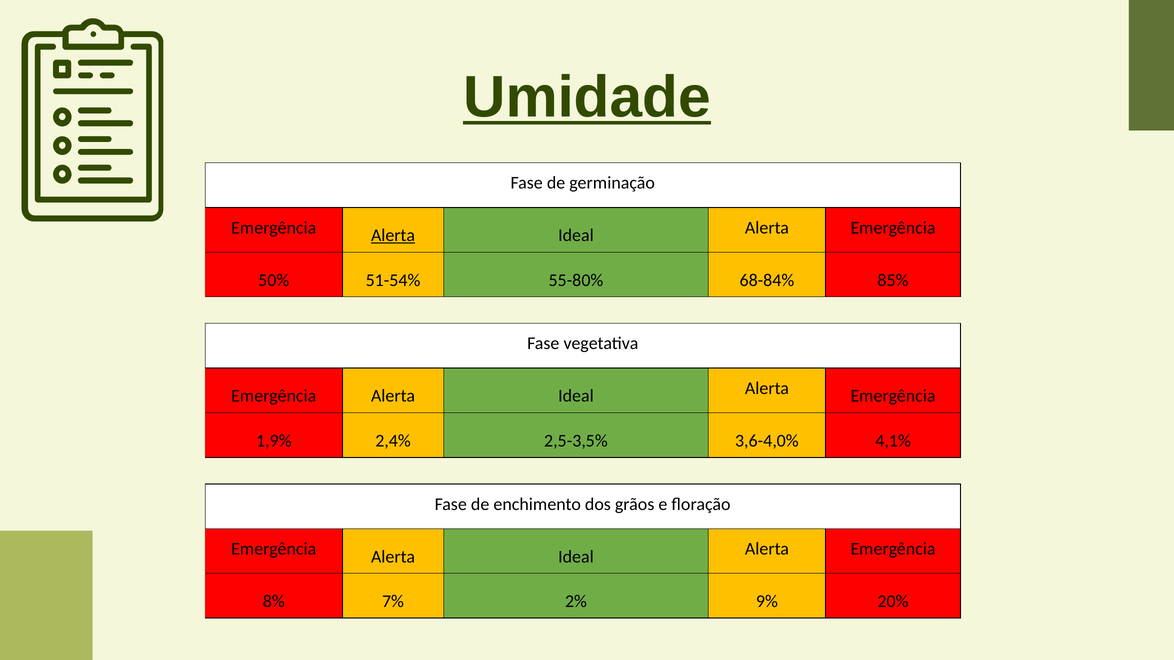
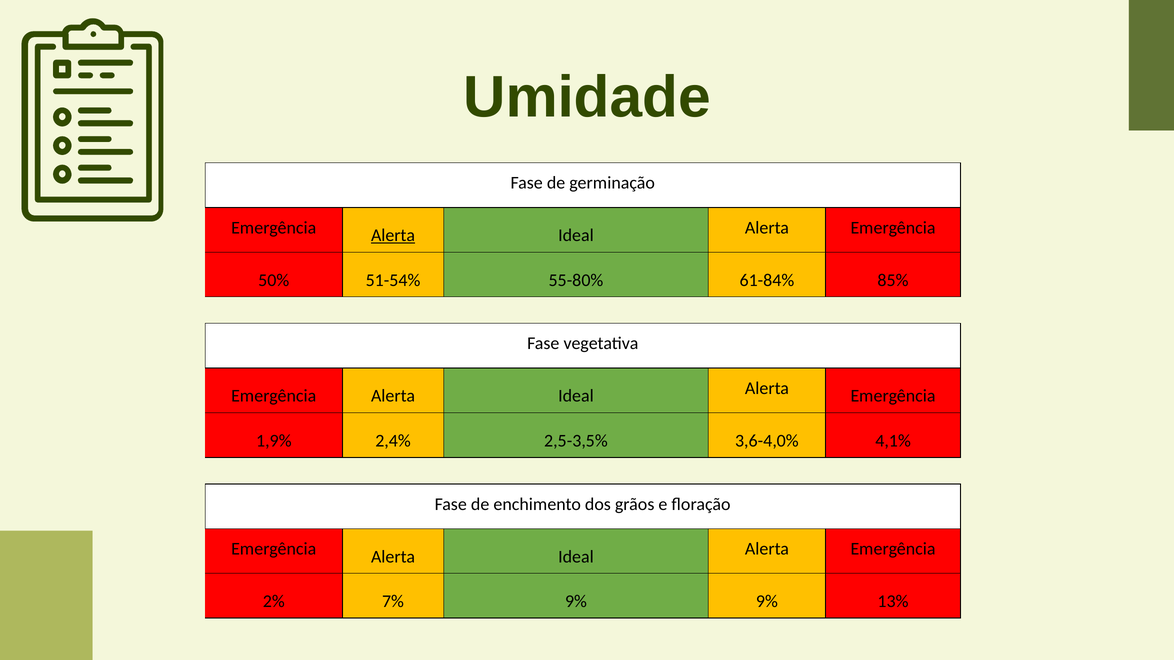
Umidade underline: present -> none (587, 98)
68-84%: 68-84% -> 61-84% (767, 280)
8%: 8% -> 2% (274, 602)
7% 2%: 2% -> 9% (576, 602)
20%: 20% -> 13% (893, 602)
